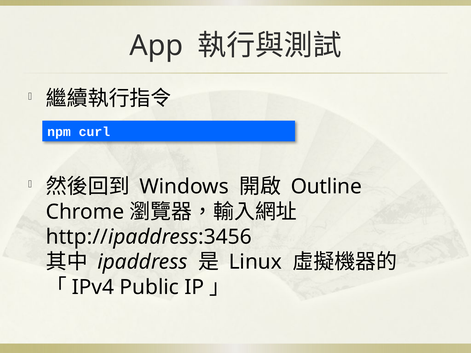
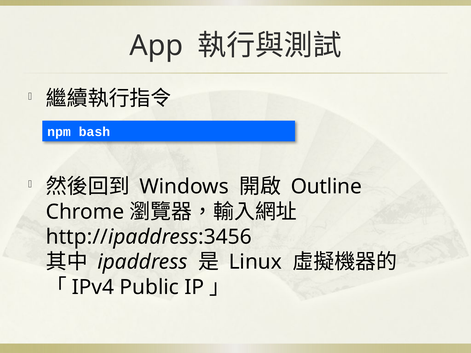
curl: curl -> bash (94, 132)
